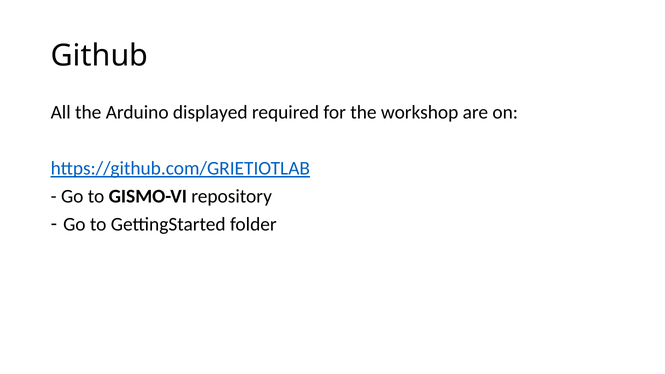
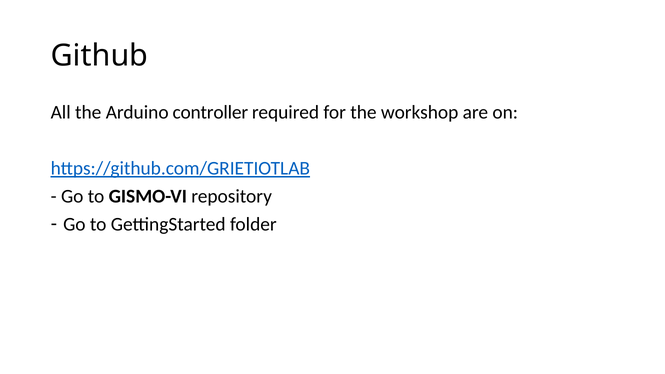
displayed: displayed -> controller (210, 112)
